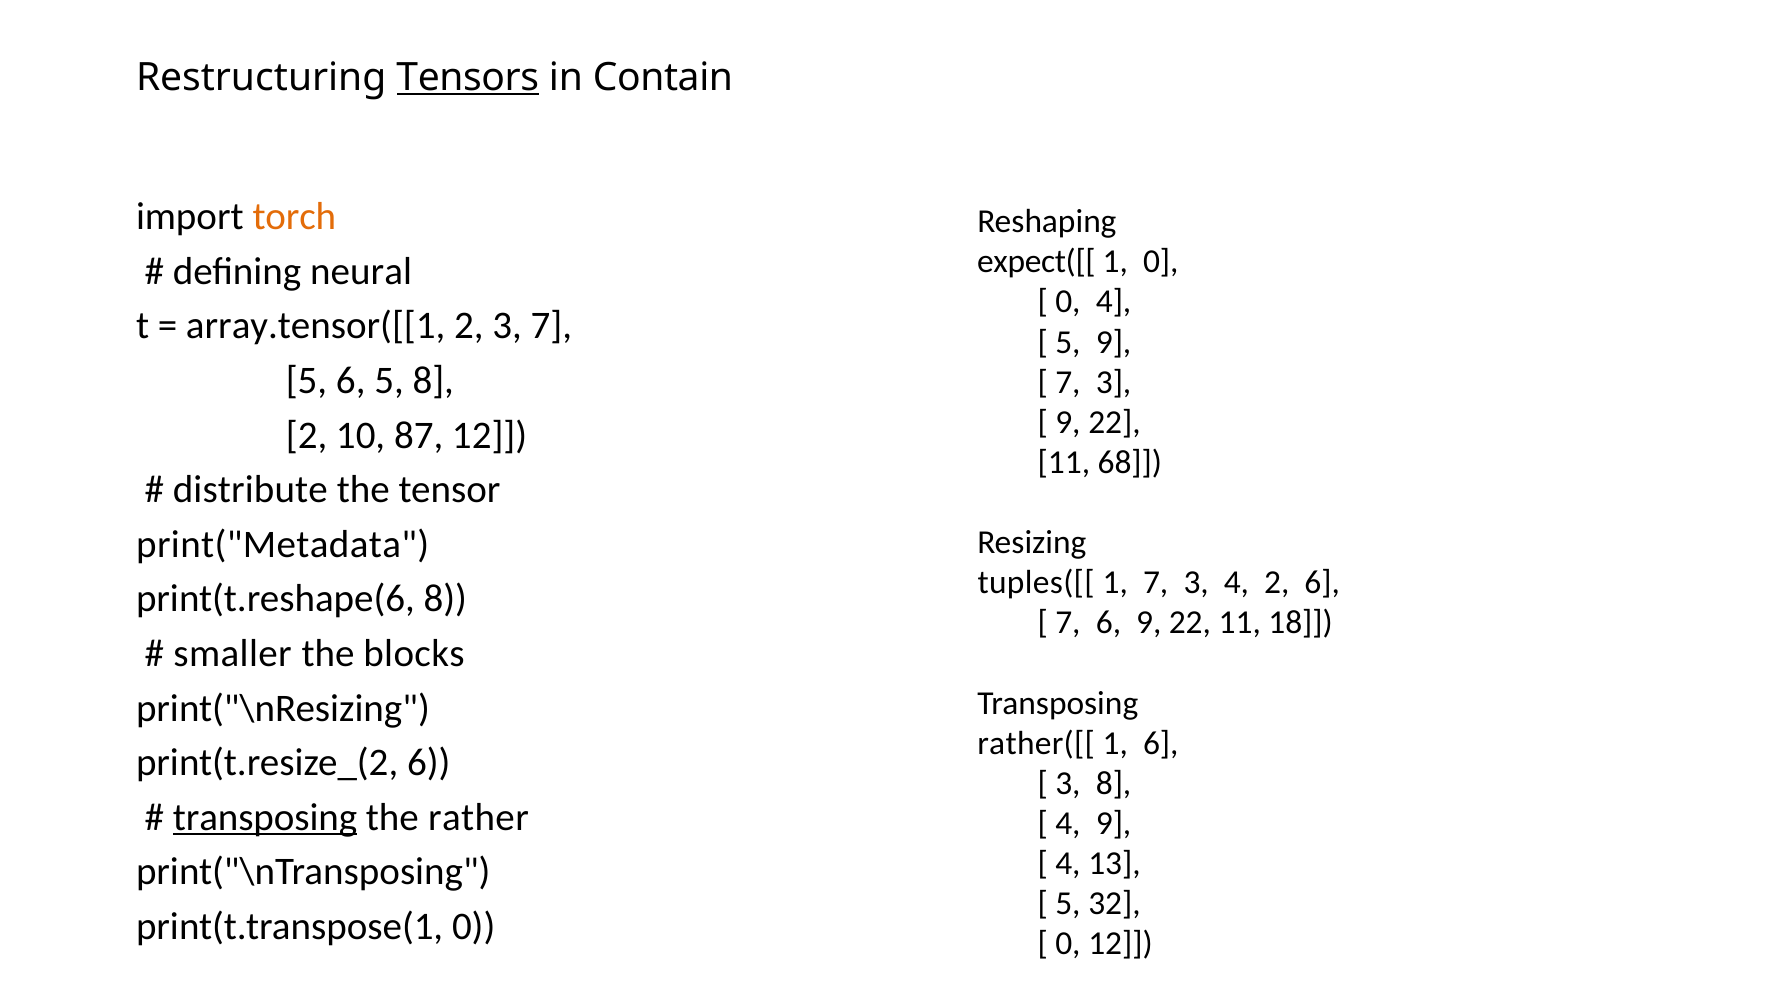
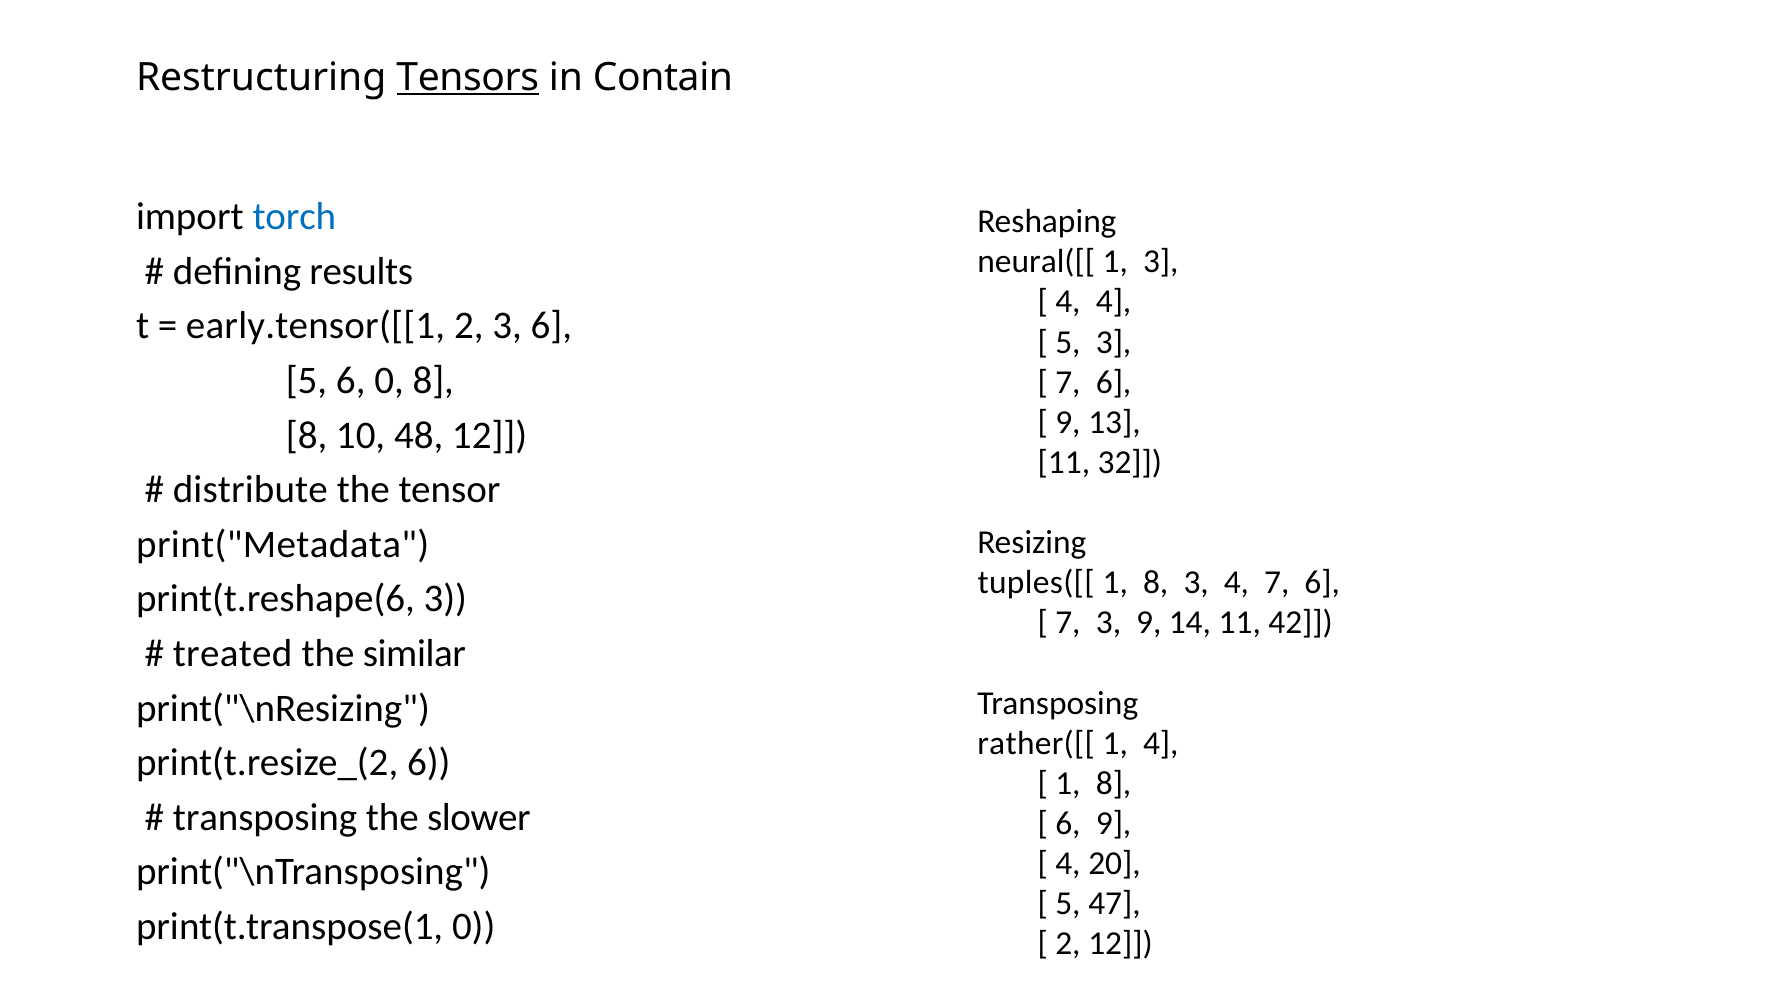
torch colour: orange -> blue (294, 217)
expect([[: expect([[ -> neural([[ (1036, 262)
1 0: 0 -> 3 (1161, 262)
neural: neural -> results (361, 272)
0: 0 -> 4 (1068, 302)
array.tensor([[1: array.tensor([[1 -> early.tensor([[1 (316, 326)
3 7: 7 -> 6 (551, 326)
5 9: 9 -> 3 (1114, 342)
6 5: 5 -> 0 (389, 381)
3: 3 -> 6 (1114, 382)
22: 22 -> 13 (1114, 422)
2: 2 -> 8 (307, 436)
87: 87 -> 48 (419, 436)
68: 68 -> 32 (1130, 463)
7: 7 -> 8 (1156, 583)
4 2: 2 -> 7 (1277, 583)
print(t.reshape(6 8: 8 -> 3 (445, 599)
7 6: 6 -> 3 (1108, 623)
22: 22 -> 14 (1190, 623)
18: 18 -> 42 (1301, 623)
smaller: smaller -> treated (233, 654)
blocks: blocks -> similar (414, 654)
1 6: 6 -> 4 (1161, 744)
3: 3 -> 1 (1068, 784)
transposing underline: present -> none (265, 818)
rather: rather -> slower (479, 818)
4: 4 -> 6 (1068, 824)
13: 13 -> 20 (1114, 864)
32: 32 -> 47 (1114, 904)
0: 0 -> 2 (1068, 944)
